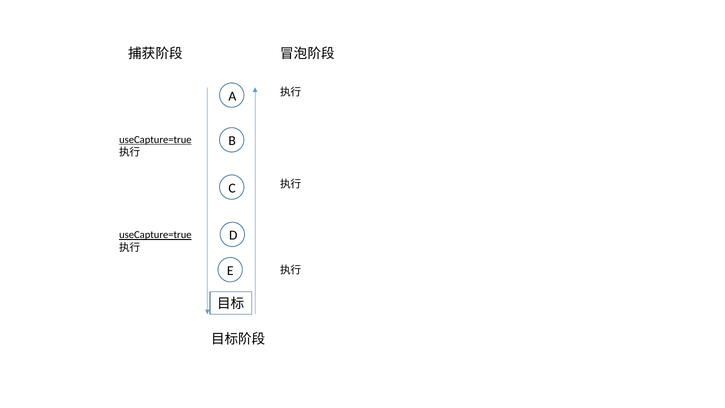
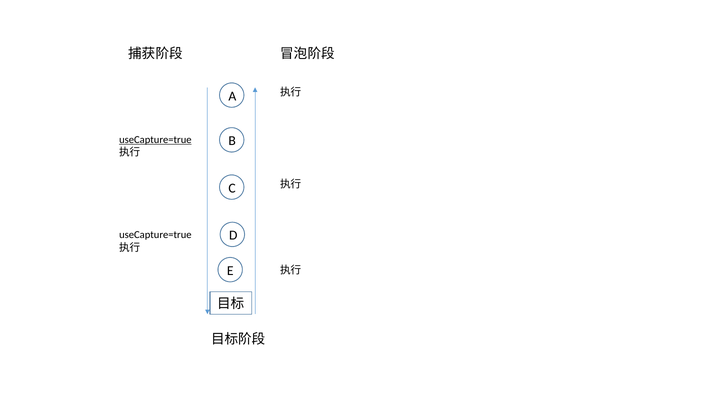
useCapture=true underline: present -> none (155, 235)
